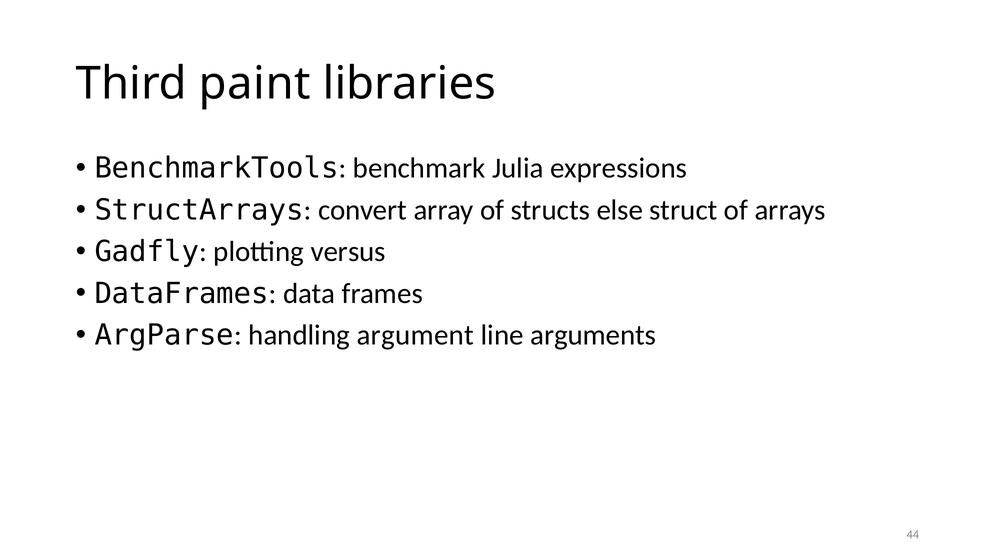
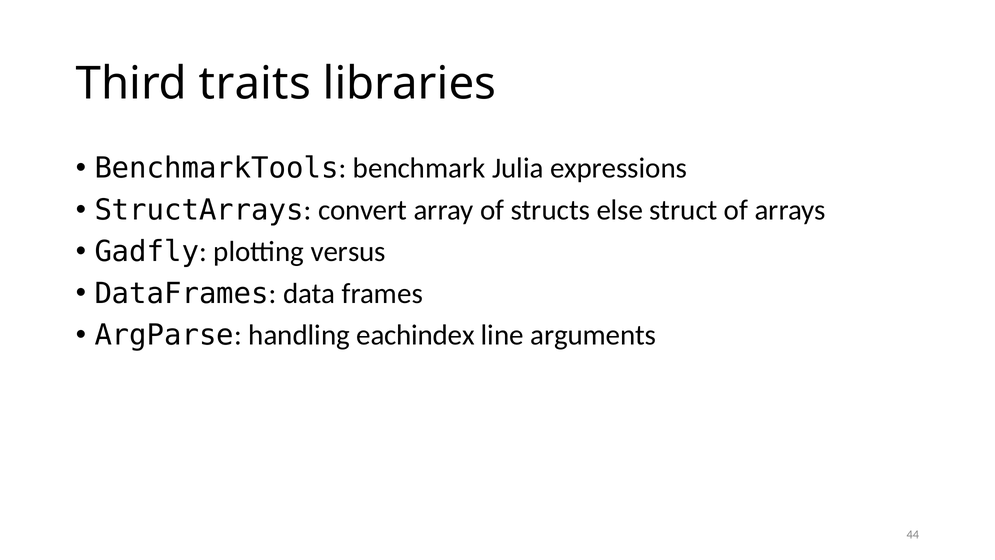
paint: paint -> traits (255, 84)
argument: argument -> eachindex (416, 335)
